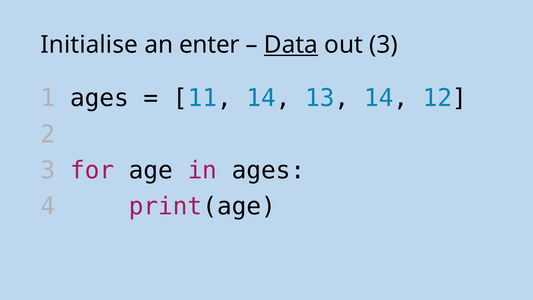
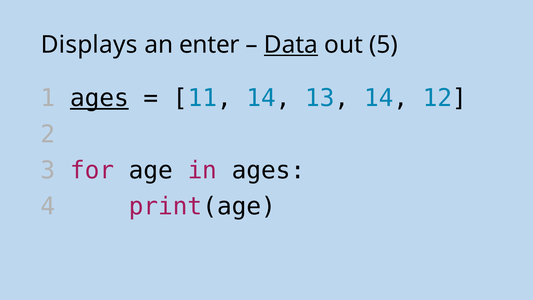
Initialise: Initialise -> Displays (89, 45)
out 3: 3 -> 5 (384, 45)
ages underline: none -> present (99, 98)
